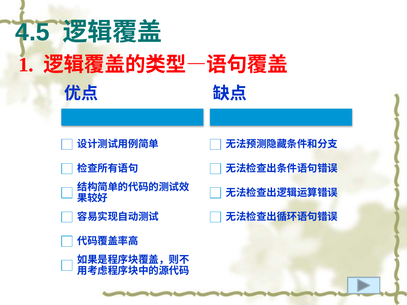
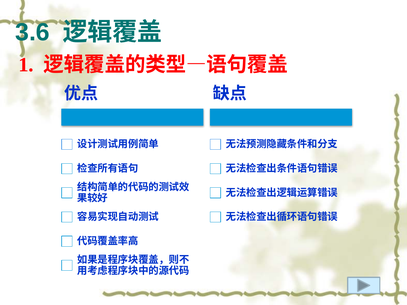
4.5: 4.5 -> 3.6 (33, 32)
